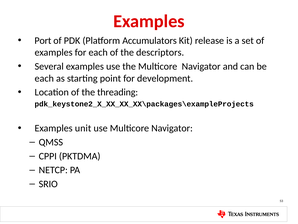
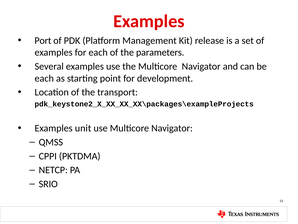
Accumulators: Accumulators -> Management (149, 40)
descriptors: descriptors -> parameters (160, 52)
threading: threading -> transport (118, 92)
